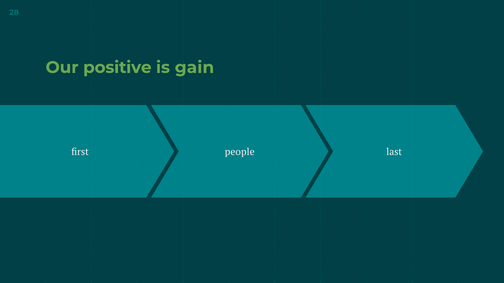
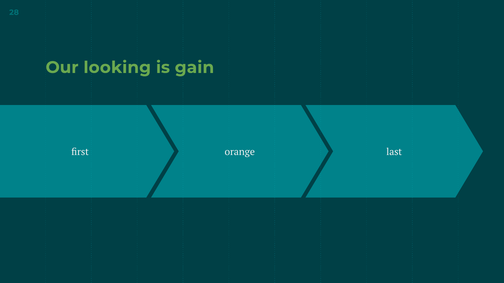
positive: positive -> looking (117, 68)
people: people -> orange (240, 152)
